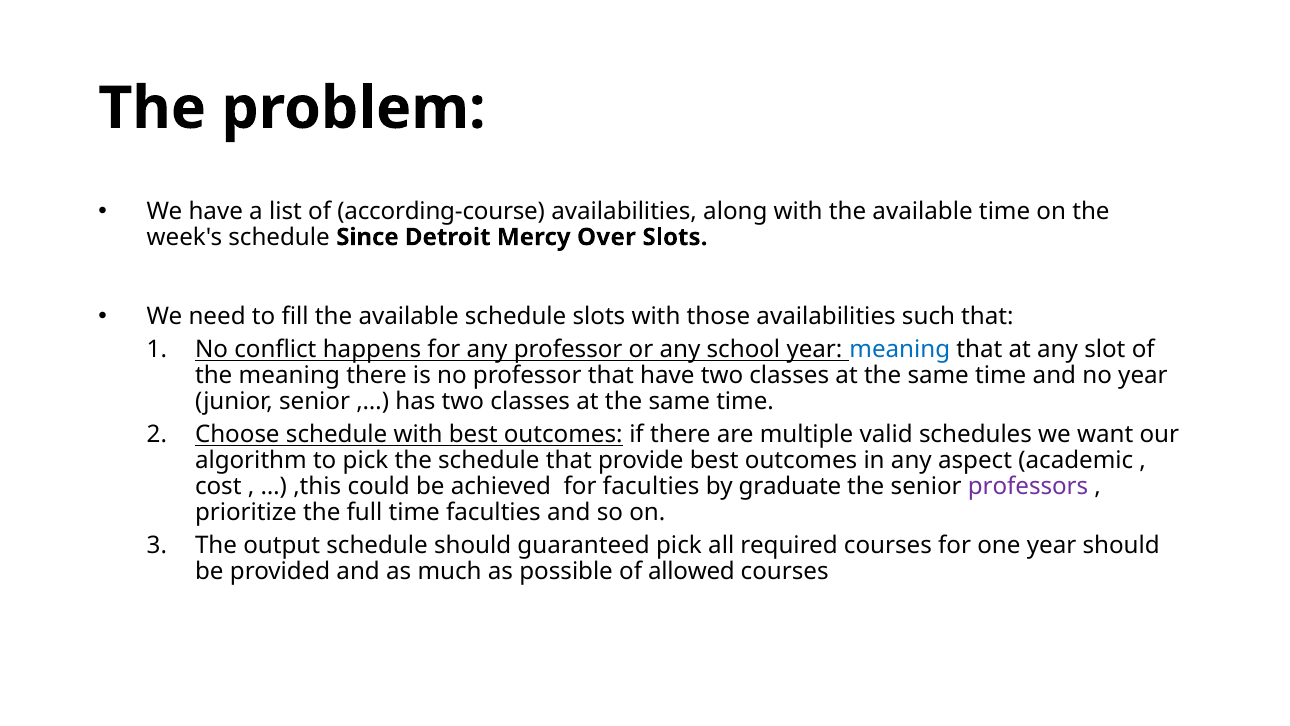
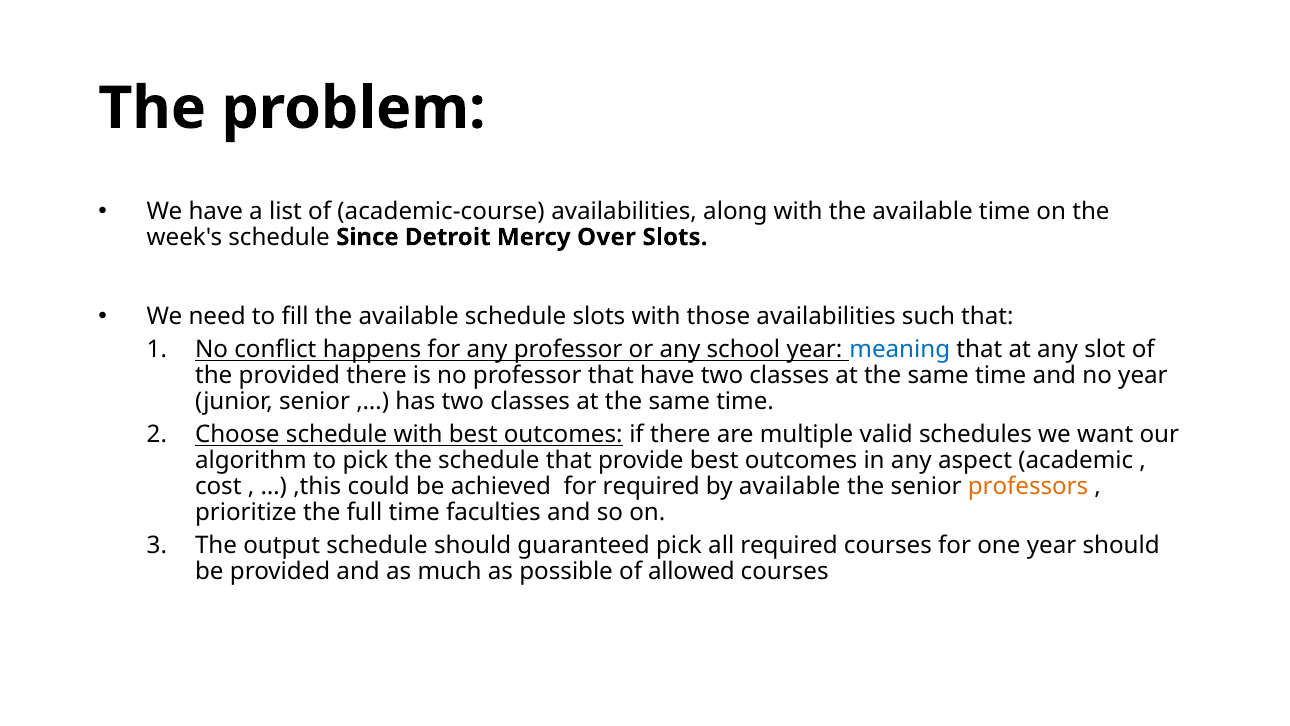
according-course: according-course -> academic-course (441, 211)
the meaning: meaning -> provided (289, 375)
for faculties: faculties -> required (651, 486)
by graduate: graduate -> available (790, 486)
professors colour: purple -> orange (1028, 486)
